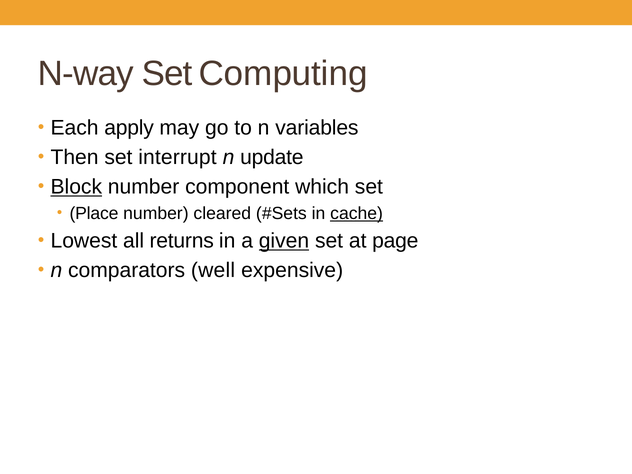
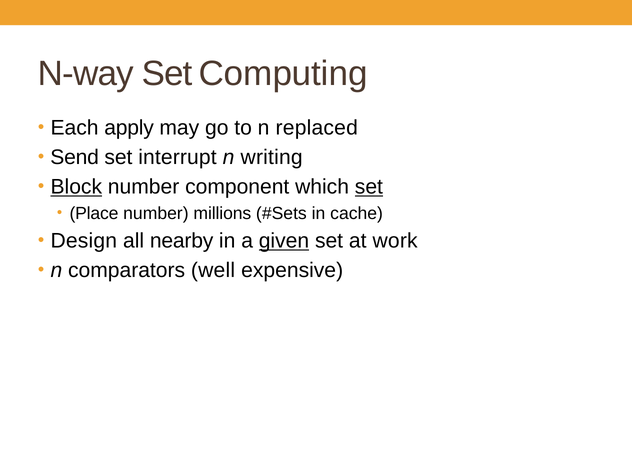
variables: variables -> replaced (317, 128)
Then: Then -> Send (75, 157)
update: update -> writing (272, 157)
set underline: none -> present (369, 187)
cleared: cleared -> millions (222, 213)
cache underline: present -> none (357, 213)
Lowest: Lowest -> Design (84, 241)
returns: returns -> nearby (182, 241)
page: page -> work (395, 241)
